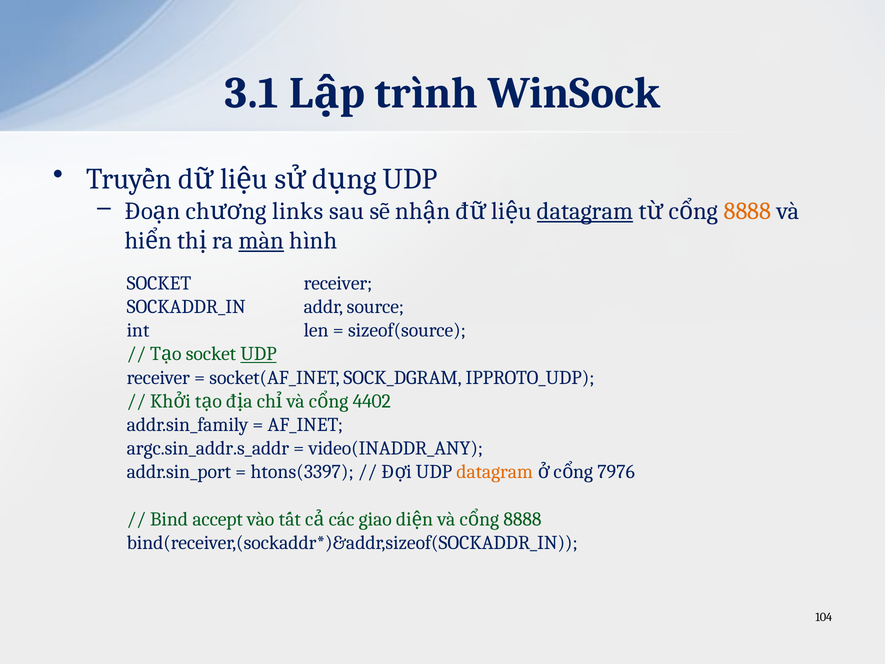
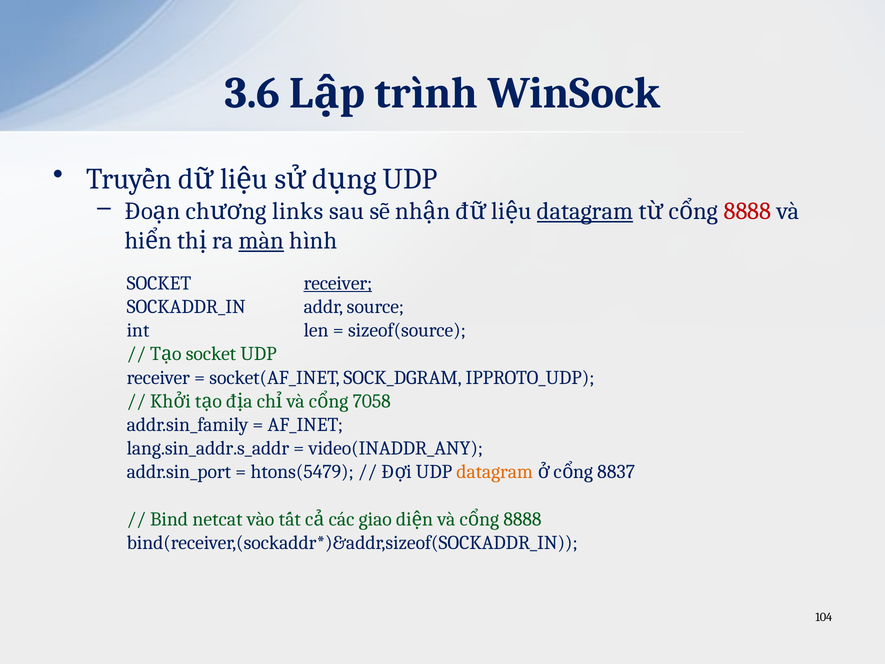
3.1: 3.1 -> 3.6 (252, 93)
8888 colour: orange -> red (747, 211)
receiver underline: none -> present (338, 283)
UDP underline: present -> none (259, 354)
4402: 4402 -> 7058 (372, 401)
argc.sin_addr.s_addr: argc.sin_addr.s_addr -> lang.sin_addr.s_addr (208, 448)
htons(3397: htons(3397 -> htons(5479 (302, 472)
7976: 7976 -> 8837 (616, 472)
accept: accept -> netcat (218, 519)
